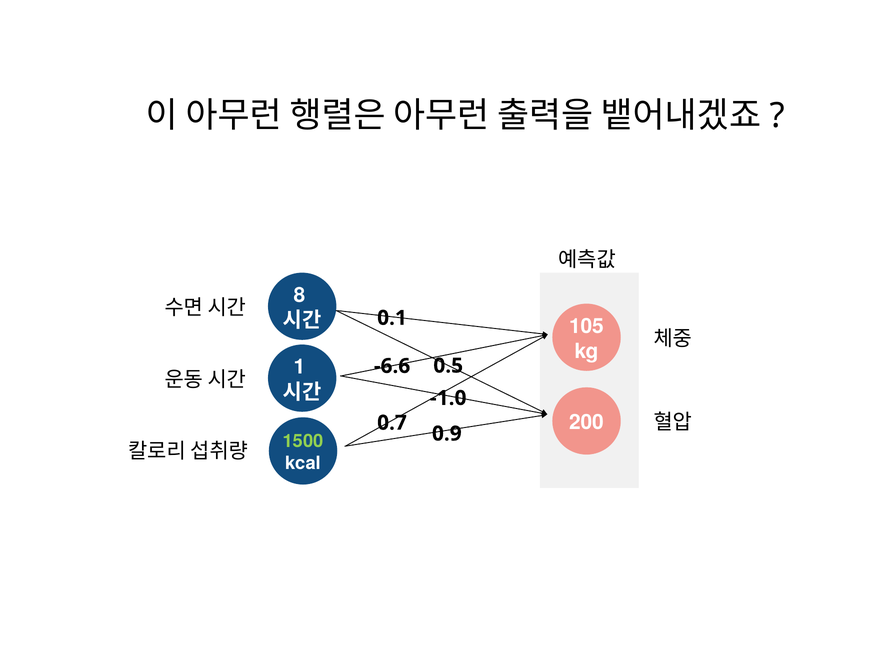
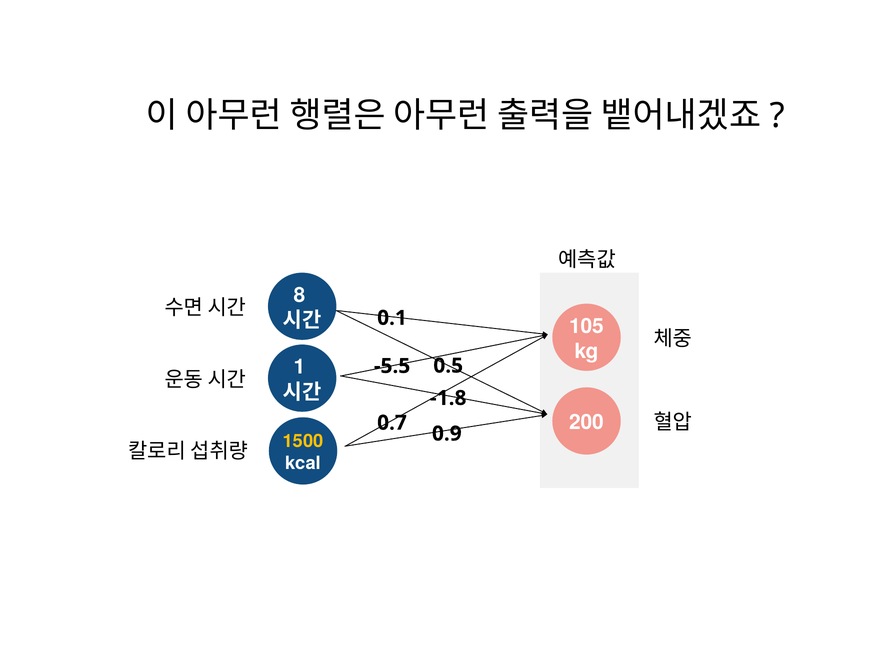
-6.6: -6.6 -> -5.5 (392, 366)
-1.0: -1.0 -> -1.8 (448, 398)
1500 colour: light green -> yellow (303, 441)
